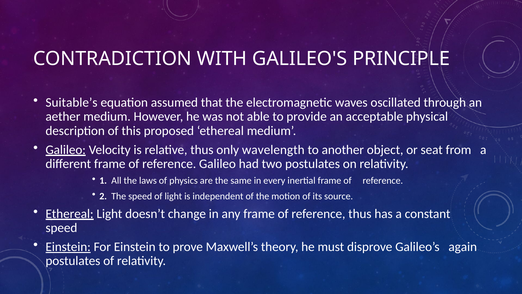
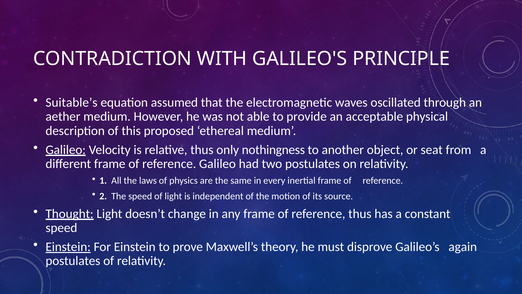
wavelength: wavelength -> nothingness (273, 150)
Ethereal: Ethereal -> Thought (70, 214)
